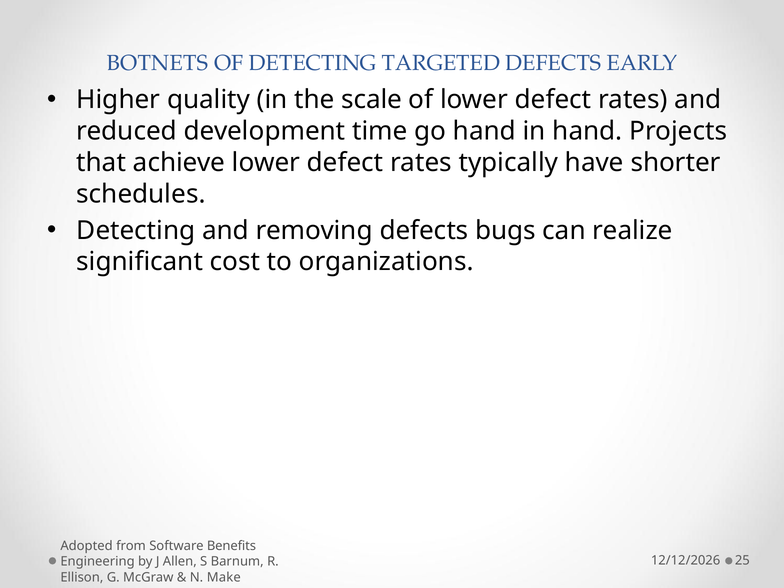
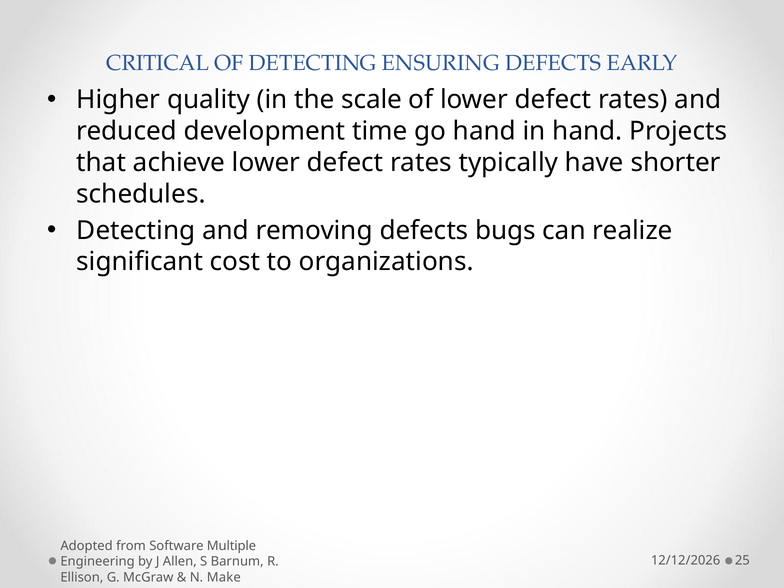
BOTNETS: BOTNETS -> CRITICAL (158, 63)
TARGETED: TARGETED -> ENSURING (441, 63)
Benefits: Benefits -> Multiple (231, 546)
